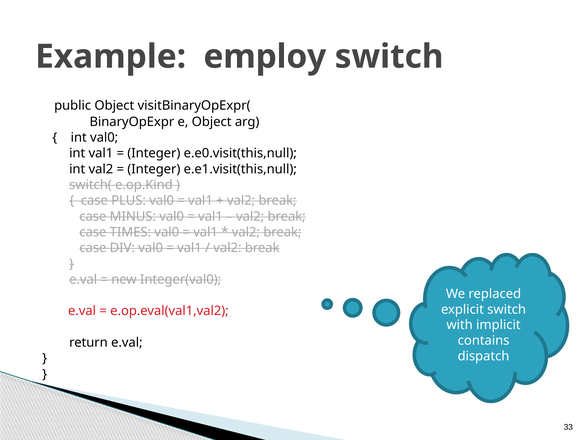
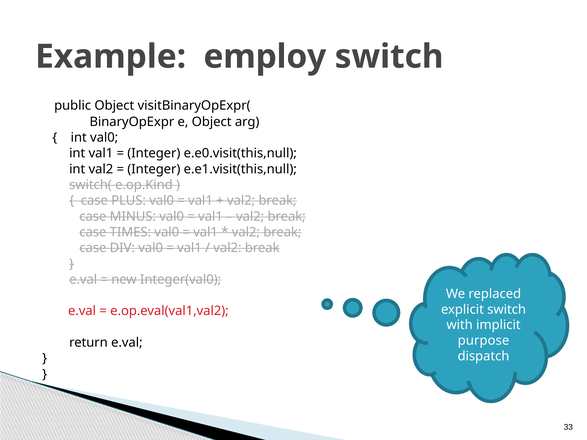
contains: contains -> purpose (484, 341)
